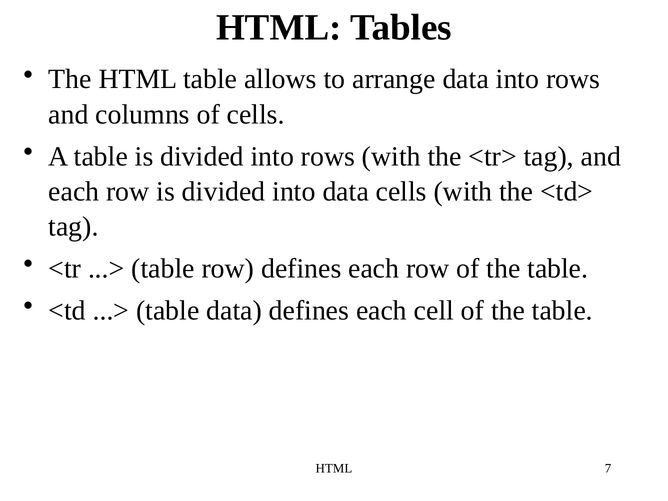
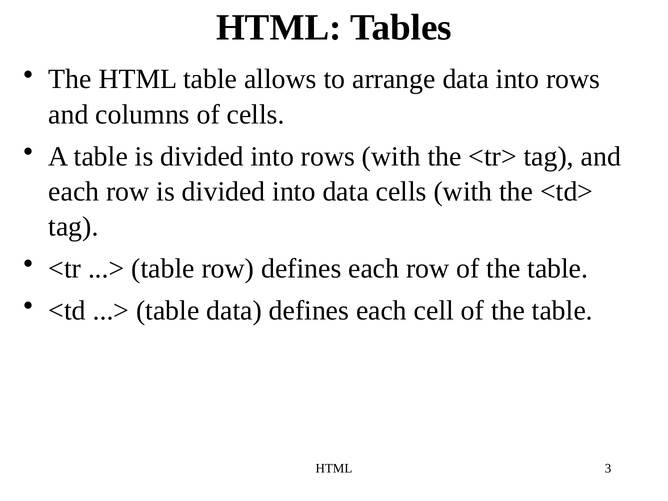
7: 7 -> 3 (608, 469)
